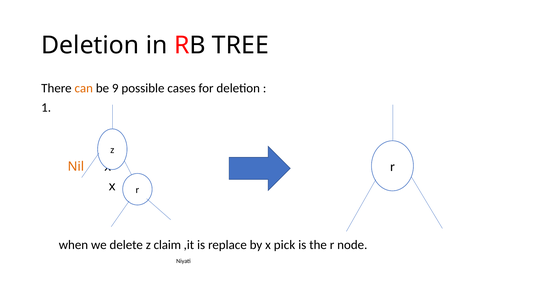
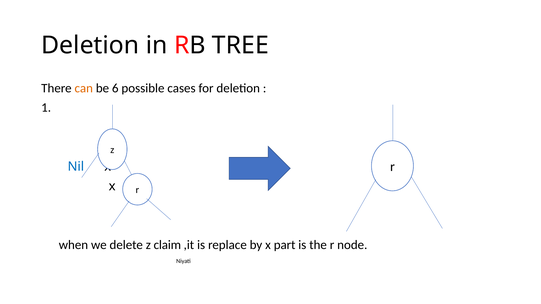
9: 9 -> 6 (115, 88)
Nil colour: orange -> blue (76, 167)
pick: pick -> part (285, 245)
